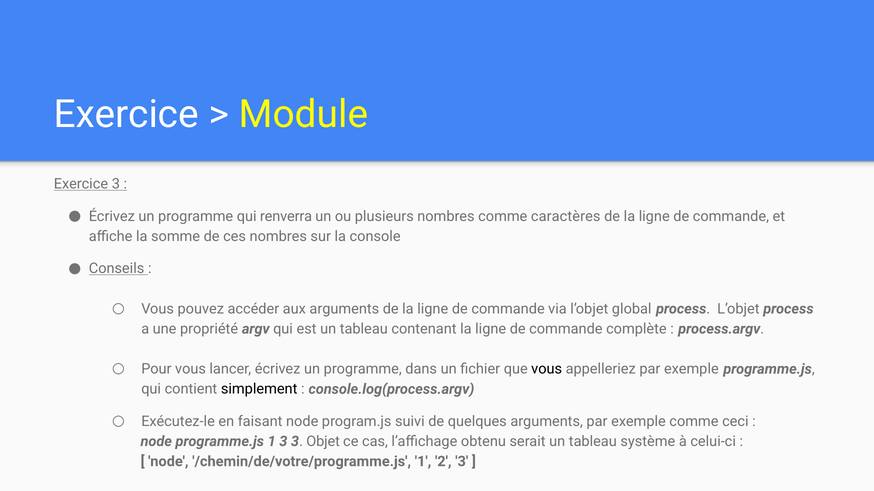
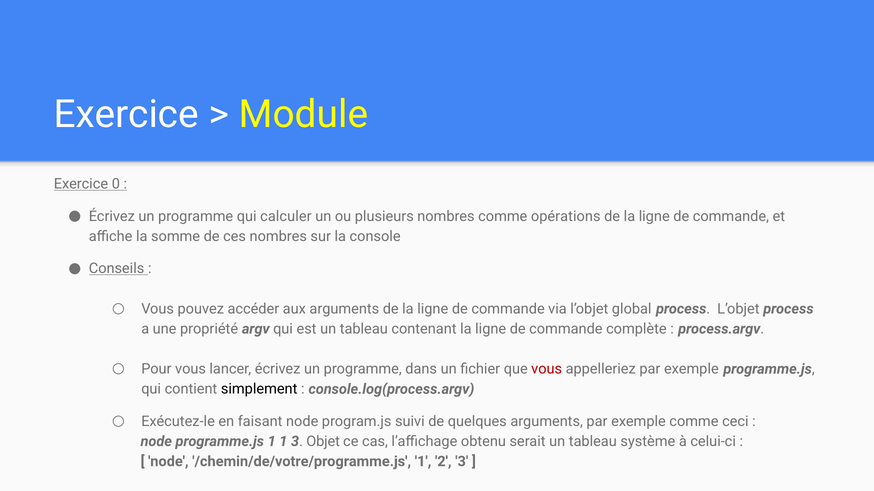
Exercice 3: 3 -> 0 (116, 184)
renverra: renverra -> calculer (286, 217)
caractères: caractères -> opérations (566, 217)
vous colour: black -> red (547, 369)
1 3: 3 -> 1 (283, 442)
